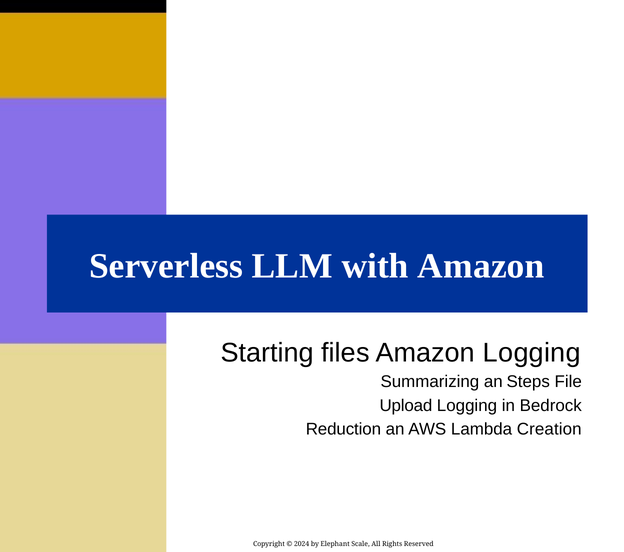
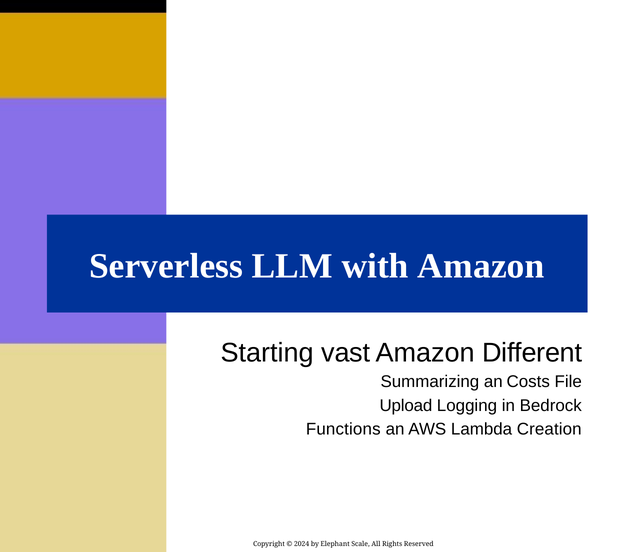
files: files -> vast (346, 353)
Amazon Logging: Logging -> Different (532, 353)
Steps: Steps -> Costs (528, 382)
Reduction: Reduction -> Functions (343, 429)
